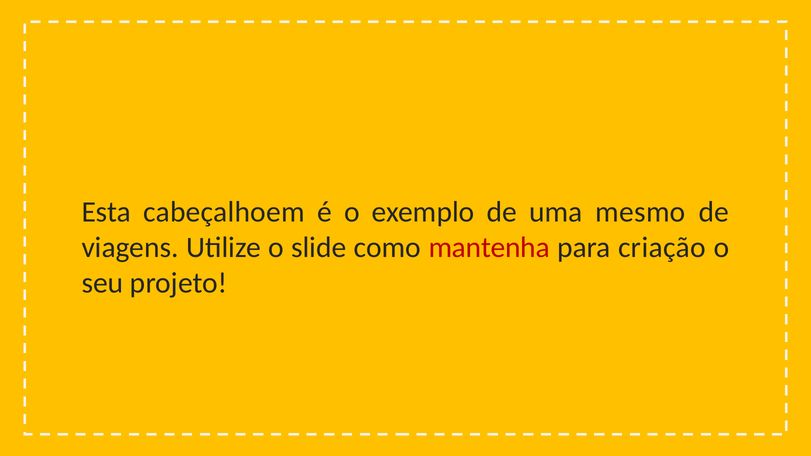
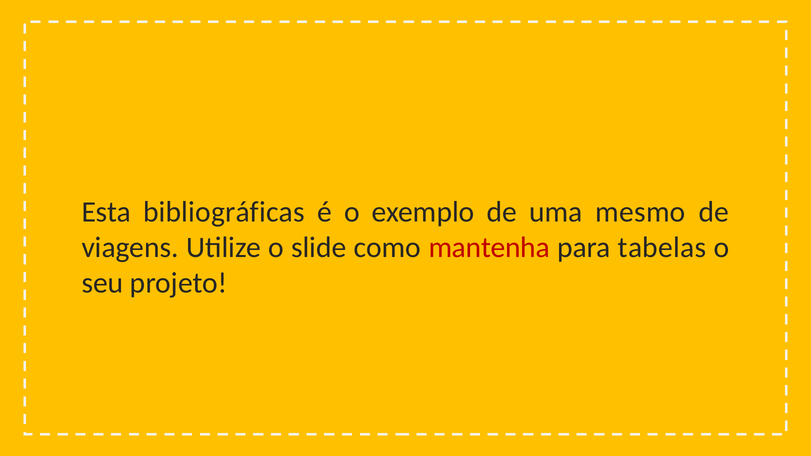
cabeçalhoem: cabeçalhoem -> bibliográficas (224, 212)
criação: criação -> tabelas (662, 247)
